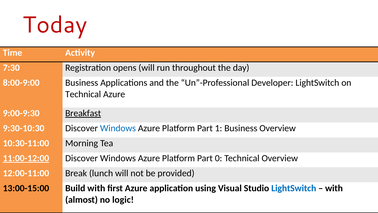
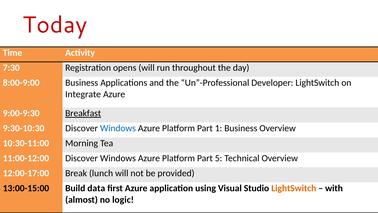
Technical: Technical -> Integrate (83, 94)
11:00-12:00 underline: present -> none (26, 158)
0: 0 -> 5 (219, 158)
12:00-11:00: 12:00-11:00 -> 12:00-17:00 (26, 173)
Build with: with -> data (96, 188)
LightSwitch colour: blue -> orange (294, 188)
